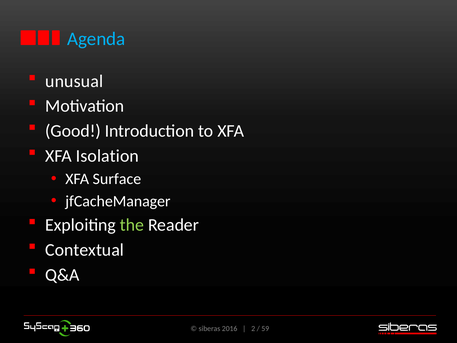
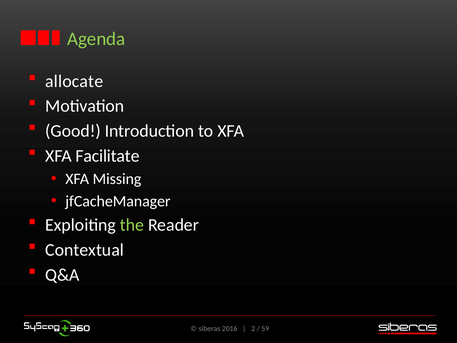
Agenda colour: light blue -> light green (96, 39)
unusual: unusual -> allocate (74, 81)
Isolation: Isolation -> Facilitate (108, 156)
Surface: Surface -> Missing (117, 179)
